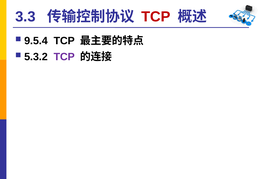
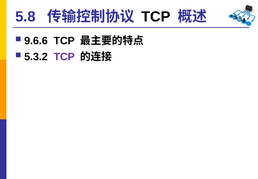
3.3: 3.3 -> 5.8 (25, 17)
TCP colour: red -> black (156, 17)
9.5.4: 9.5.4 -> 9.6.6 (36, 41)
